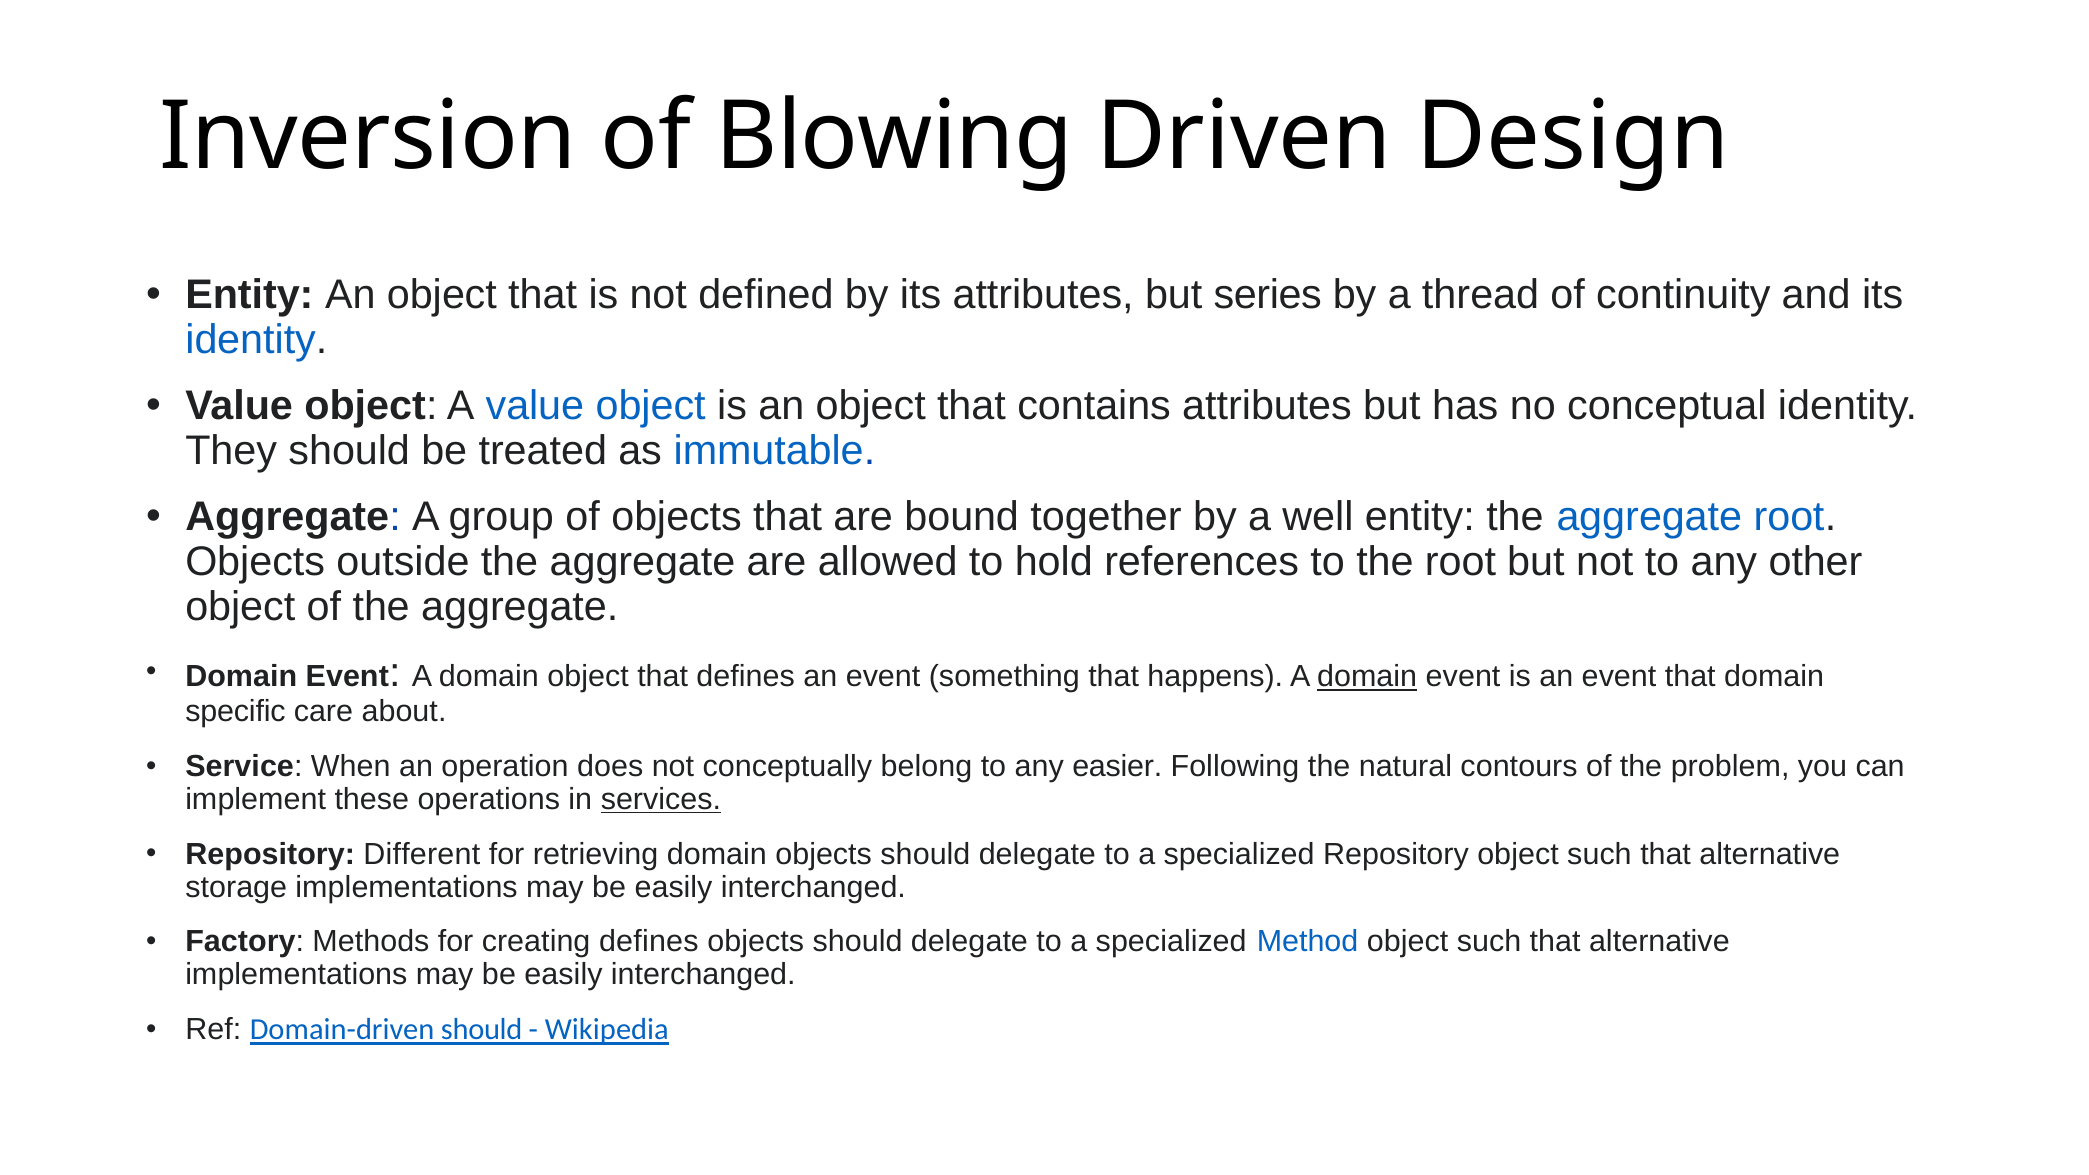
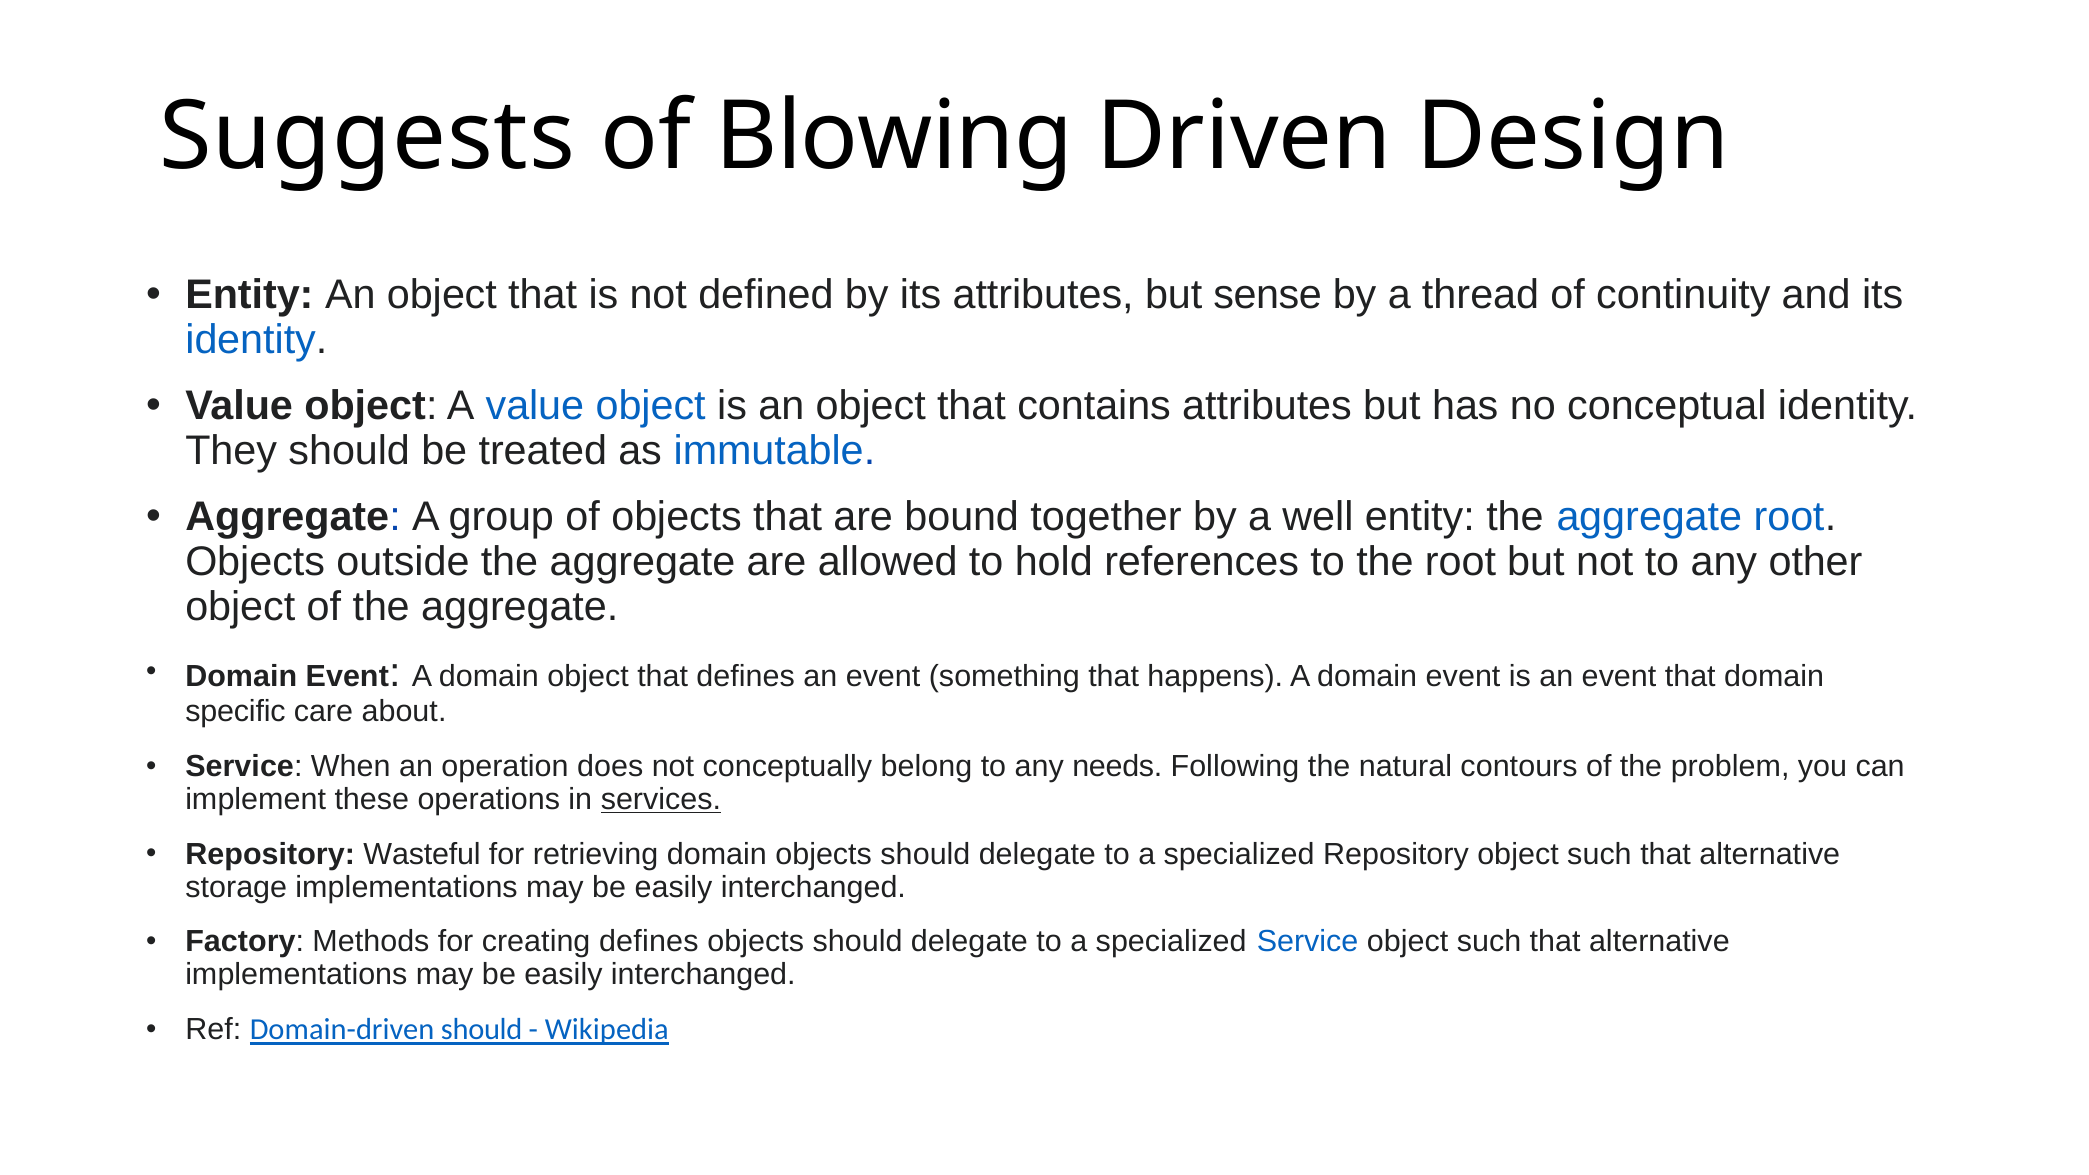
Inversion: Inversion -> Suggests (367, 137)
series: series -> sense (1268, 295)
domain underline: present -> none (1367, 677)
easier: easier -> needs (1117, 767)
Different: Different -> Wasteful (422, 854)
specialized Method: Method -> Service (1308, 942)
